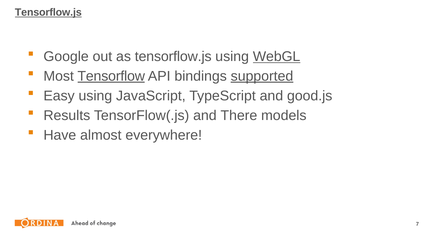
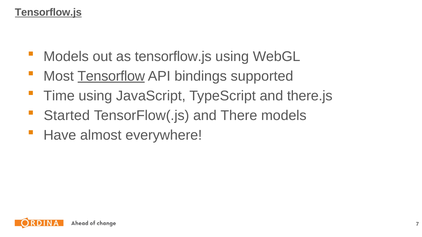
Google: Google -> Models (66, 57)
WebGL underline: present -> none (277, 57)
supported underline: present -> none (262, 76)
Easy: Easy -> Time (59, 96)
good.js: good.js -> there.js (310, 96)
Results: Results -> Started (67, 116)
